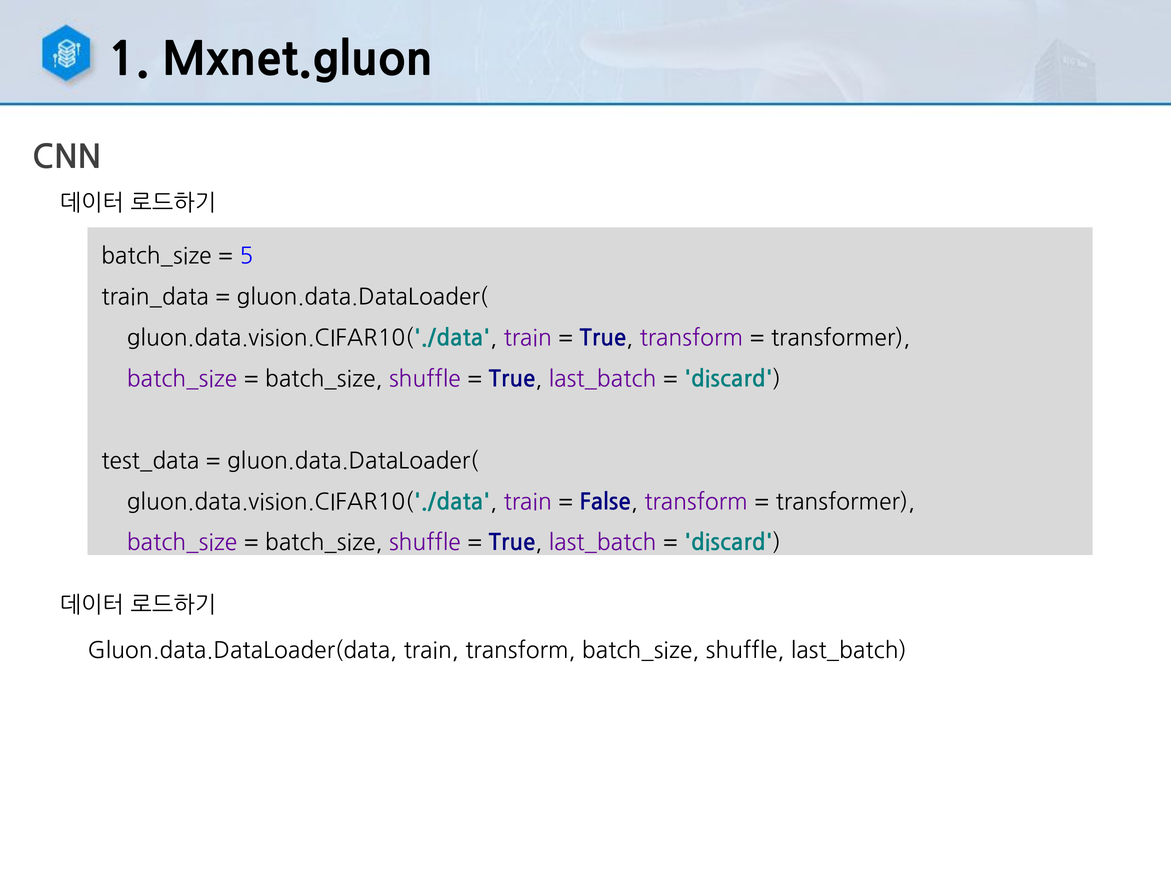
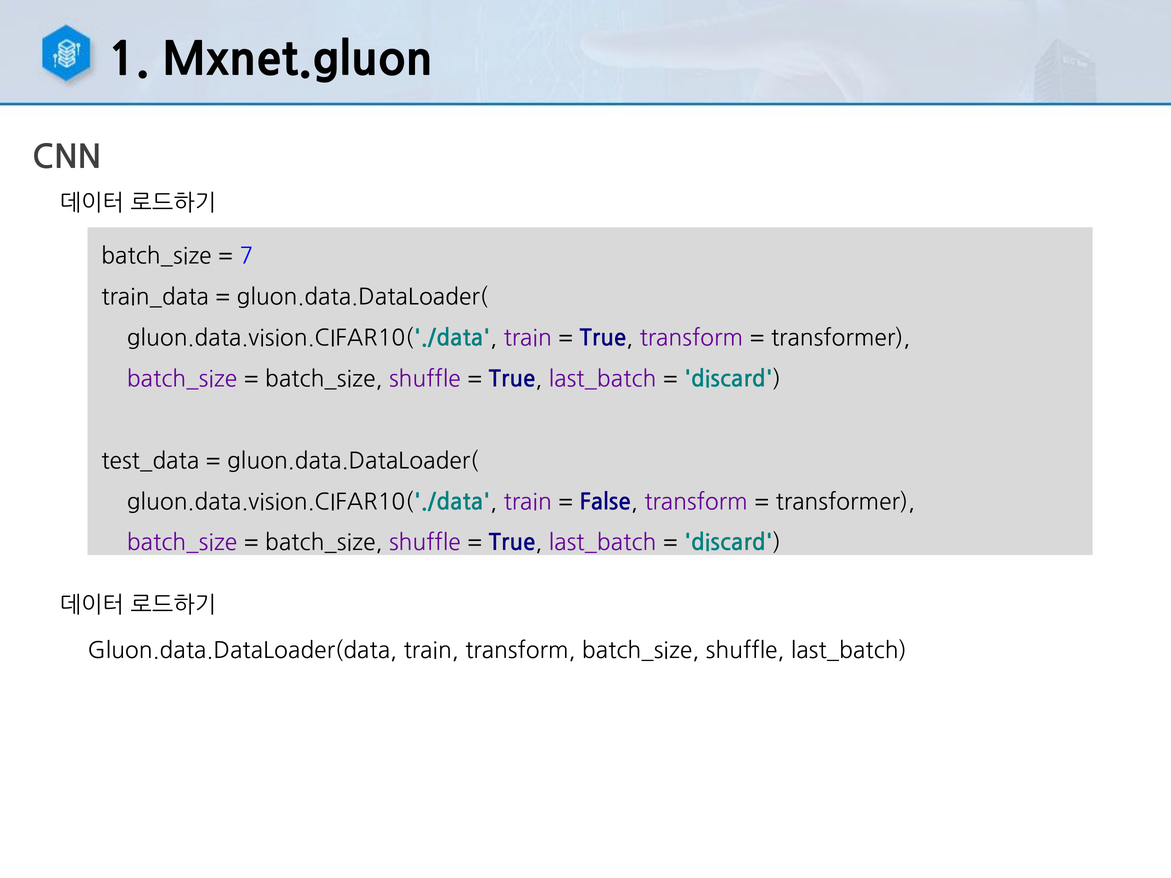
5: 5 -> 7 (246, 256)
